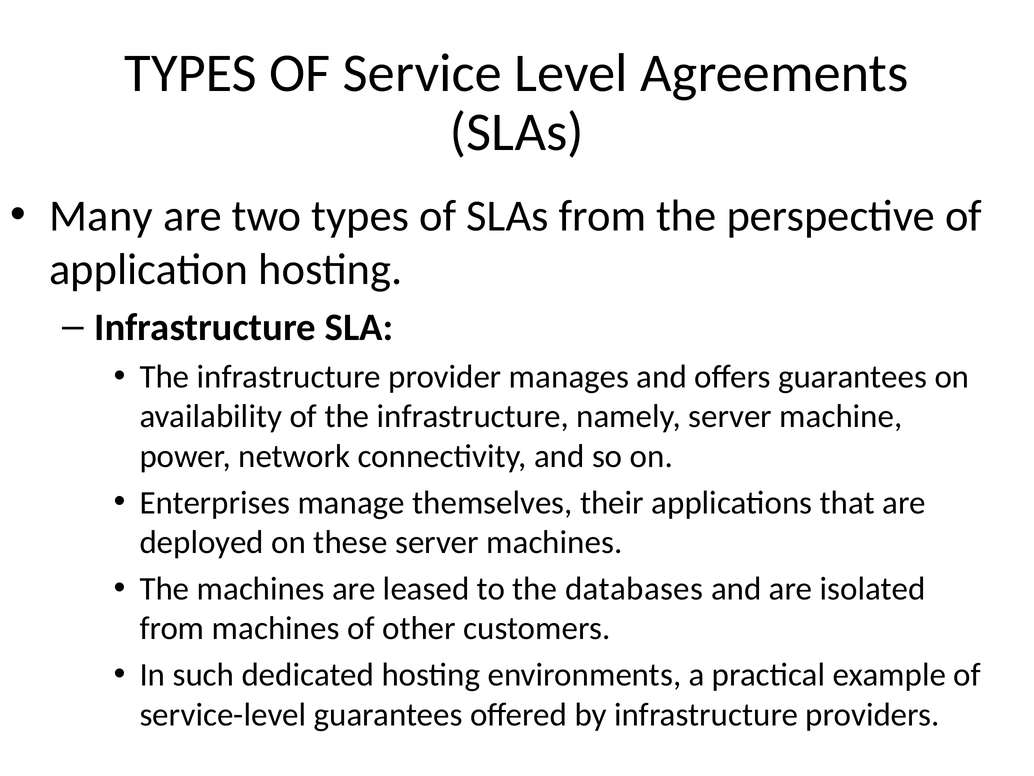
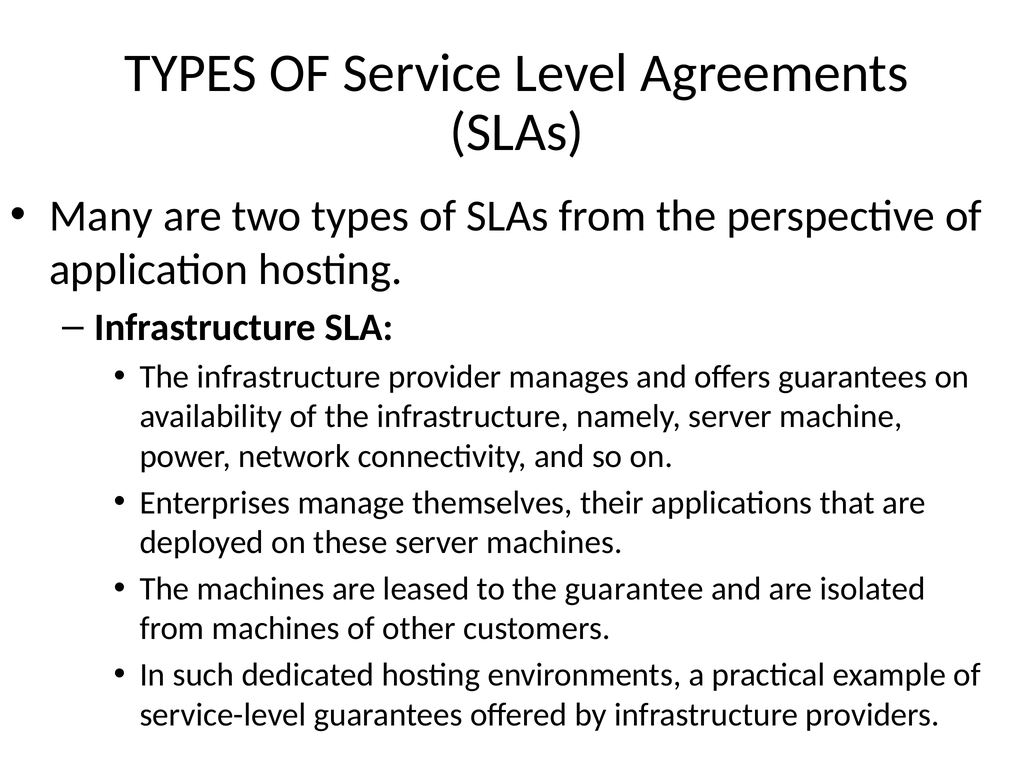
databases: databases -> guarantee (634, 588)
